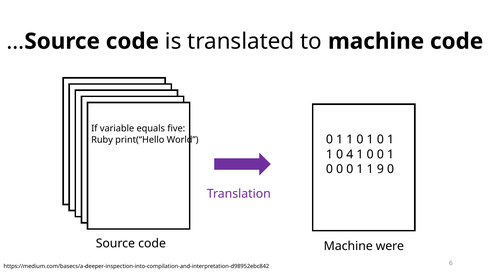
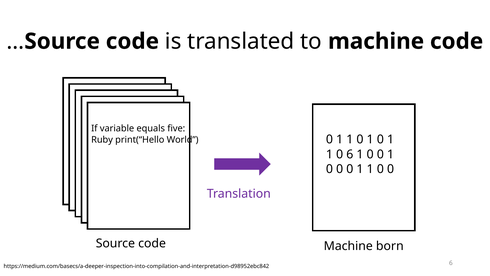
0 4: 4 -> 6 (350, 154)
9: 9 -> 0 (380, 169)
were: were -> born (390, 246)
